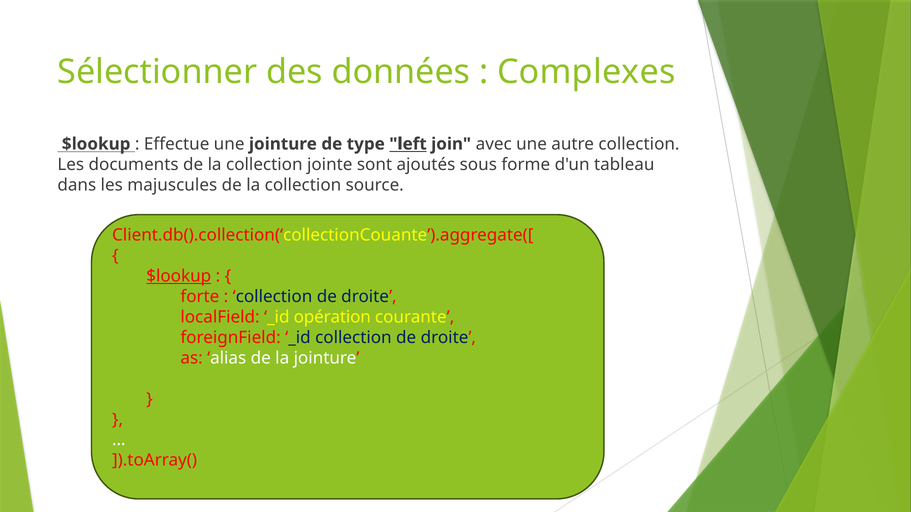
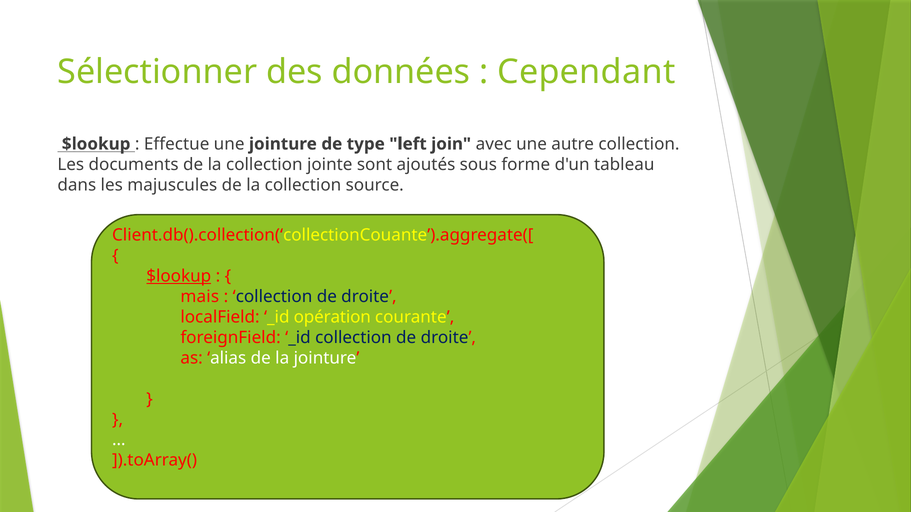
Complexes: Complexes -> Cependant (586, 72)
left underline: present -> none (408, 144)
forte: forte -> mais (200, 297)
